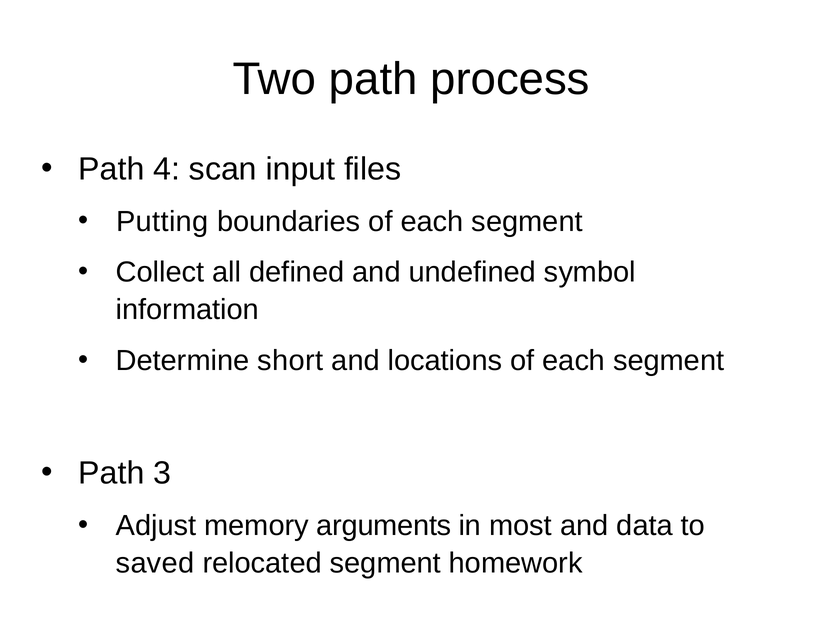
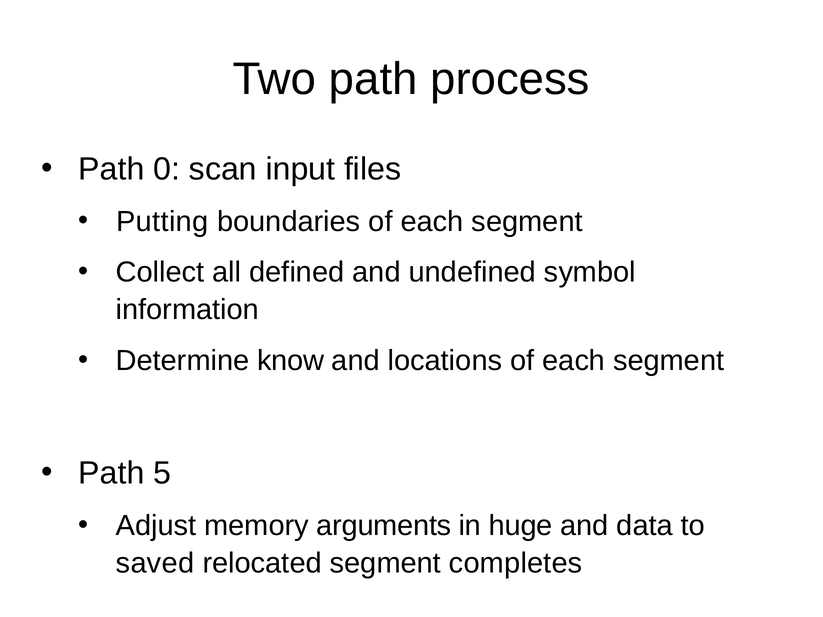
4: 4 -> 0 (167, 169)
short: short -> know (291, 361)
3: 3 -> 5 (162, 473)
most: most -> huge (521, 526)
homework: homework -> completes (516, 564)
